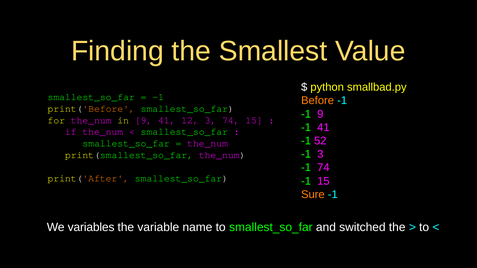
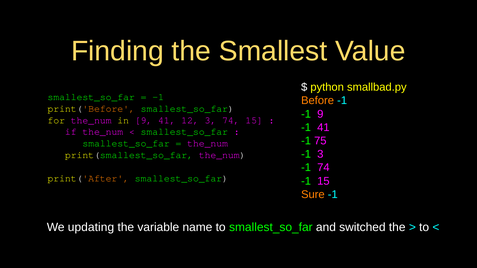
52: 52 -> 75 (320, 141)
variables: variables -> updating (91, 228)
